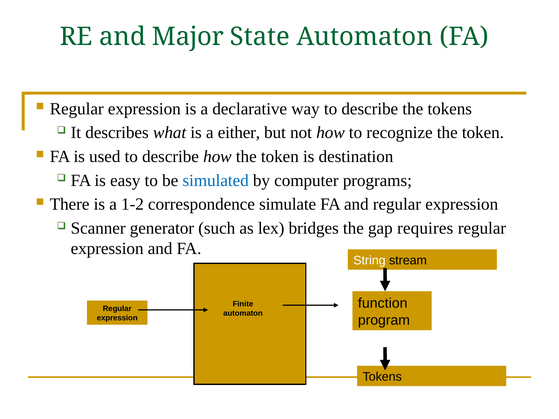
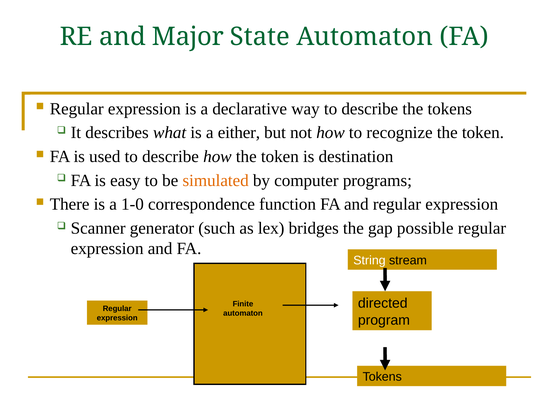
simulated colour: blue -> orange (216, 181)
1-2: 1-2 -> 1-0 (132, 204)
simulate: simulate -> function (288, 204)
requires: requires -> possible (425, 228)
function: function -> directed (383, 304)
